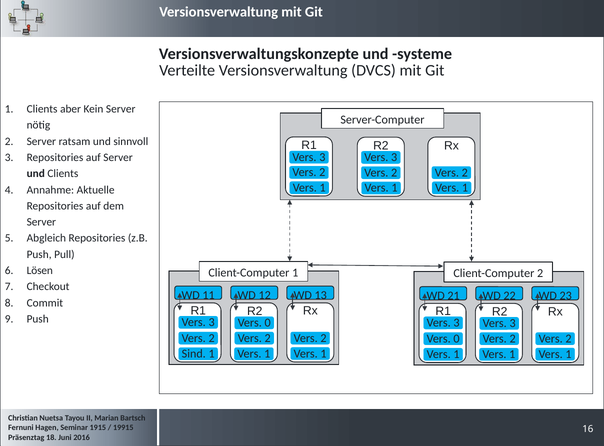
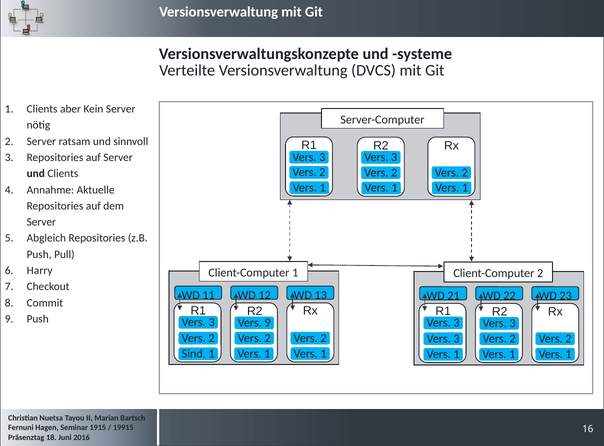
Lösen: Lösen -> Harry (40, 271)
0: 0 -> 9 (268, 323)
0: 0 -> 3 (457, 339)
